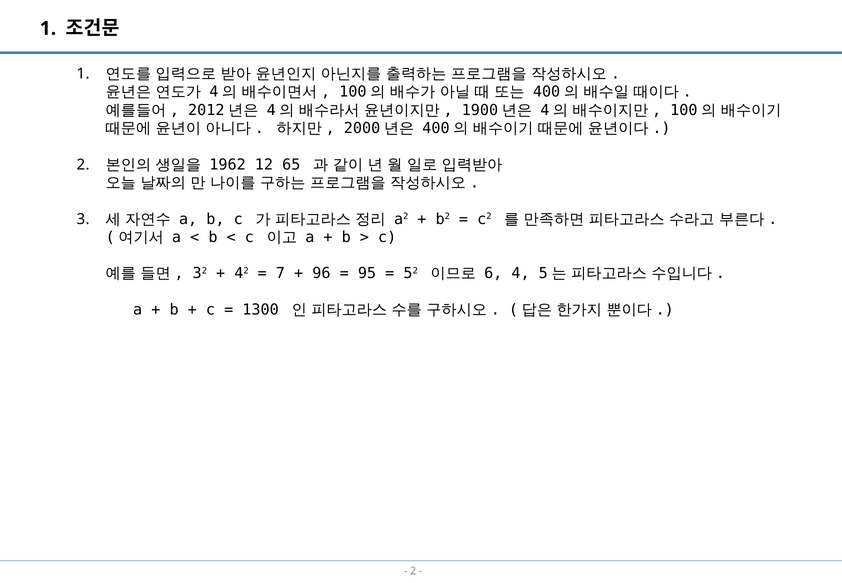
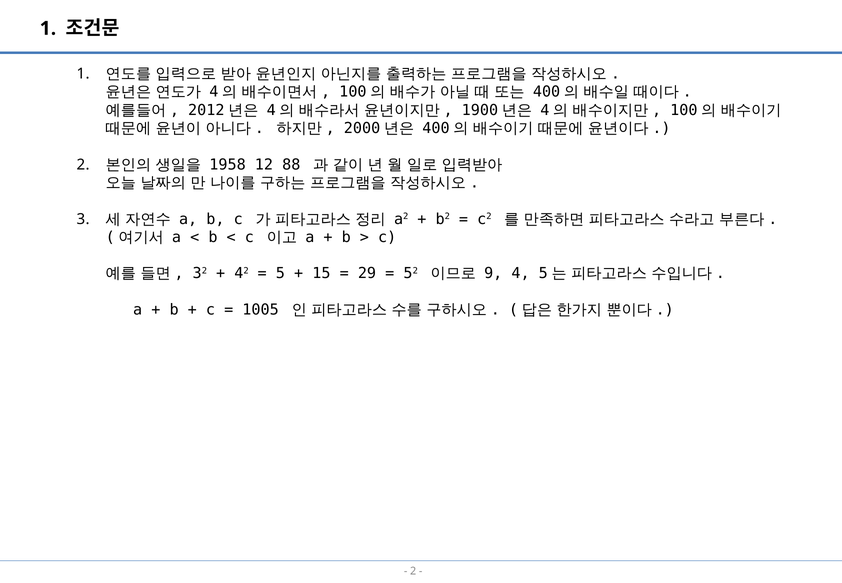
1962: 1962 -> 1958 (228, 165)
65: 65 -> 88 (291, 165)
7: 7 -> 5 (280, 273)
96: 96 -> 15 (321, 273)
95: 95 -> 29 (367, 273)
6: 6 -> 9 (493, 273)
1300: 1300 -> 1005 (261, 310)
